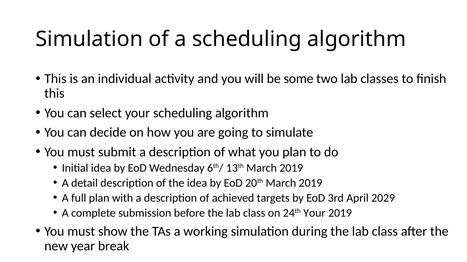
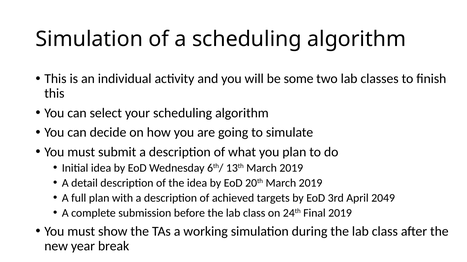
2029: 2029 -> 2049 (383, 198)
24th Your: Your -> Final (314, 213)
